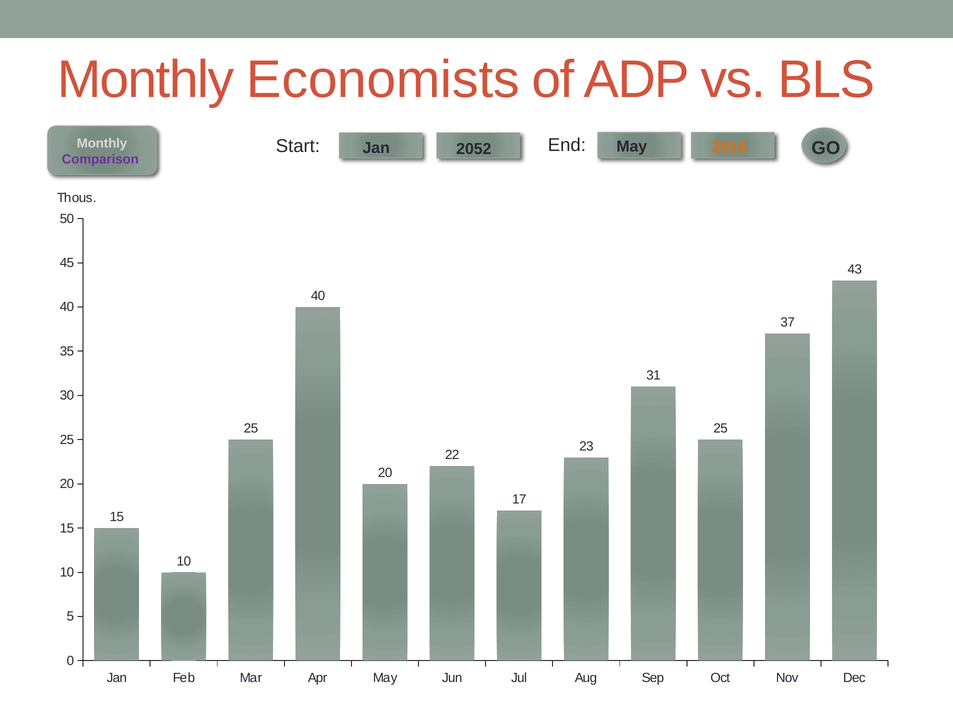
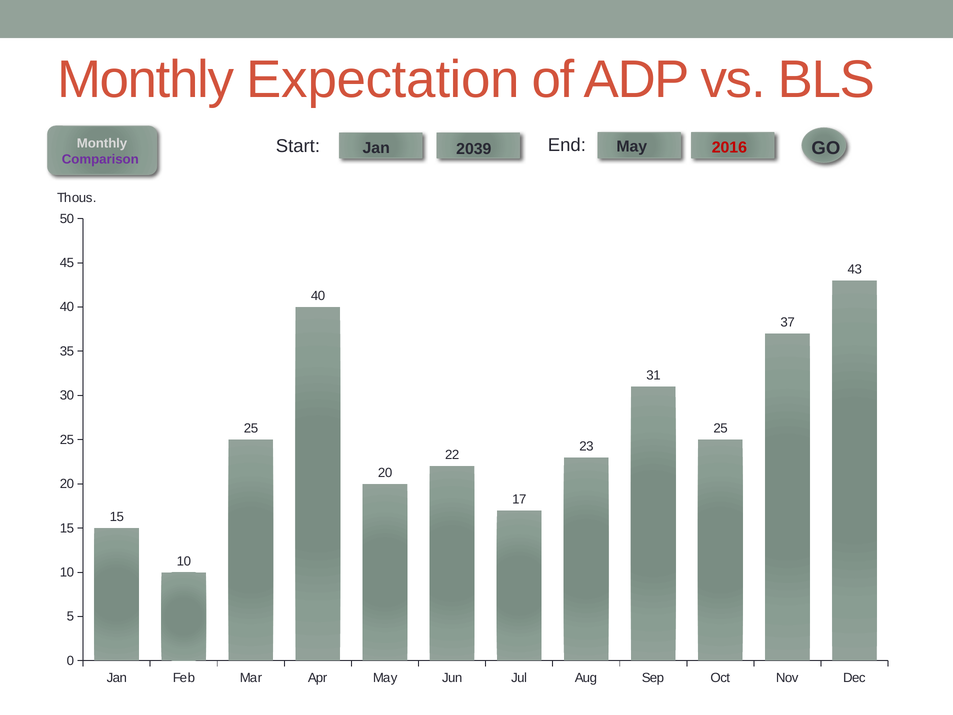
Economists: Economists -> Expectation (383, 80)
2052: 2052 -> 2039 (474, 149)
2016 colour: orange -> red (729, 148)
